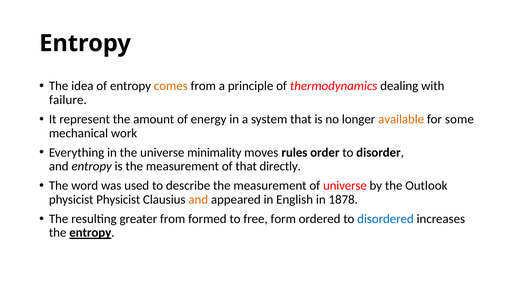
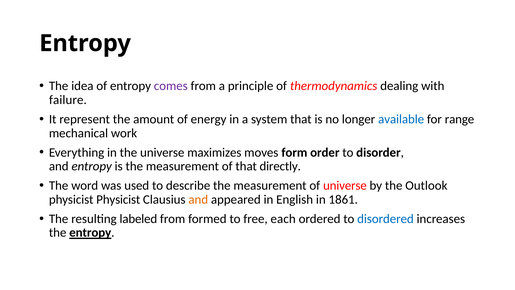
comes colour: orange -> purple (171, 86)
available colour: orange -> blue (401, 119)
some: some -> range (460, 119)
minimality: minimality -> maximizes (214, 152)
rules: rules -> form (294, 152)
1878: 1878 -> 1861 (343, 199)
greater: greater -> labeled (138, 219)
form: form -> each (283, 219)
